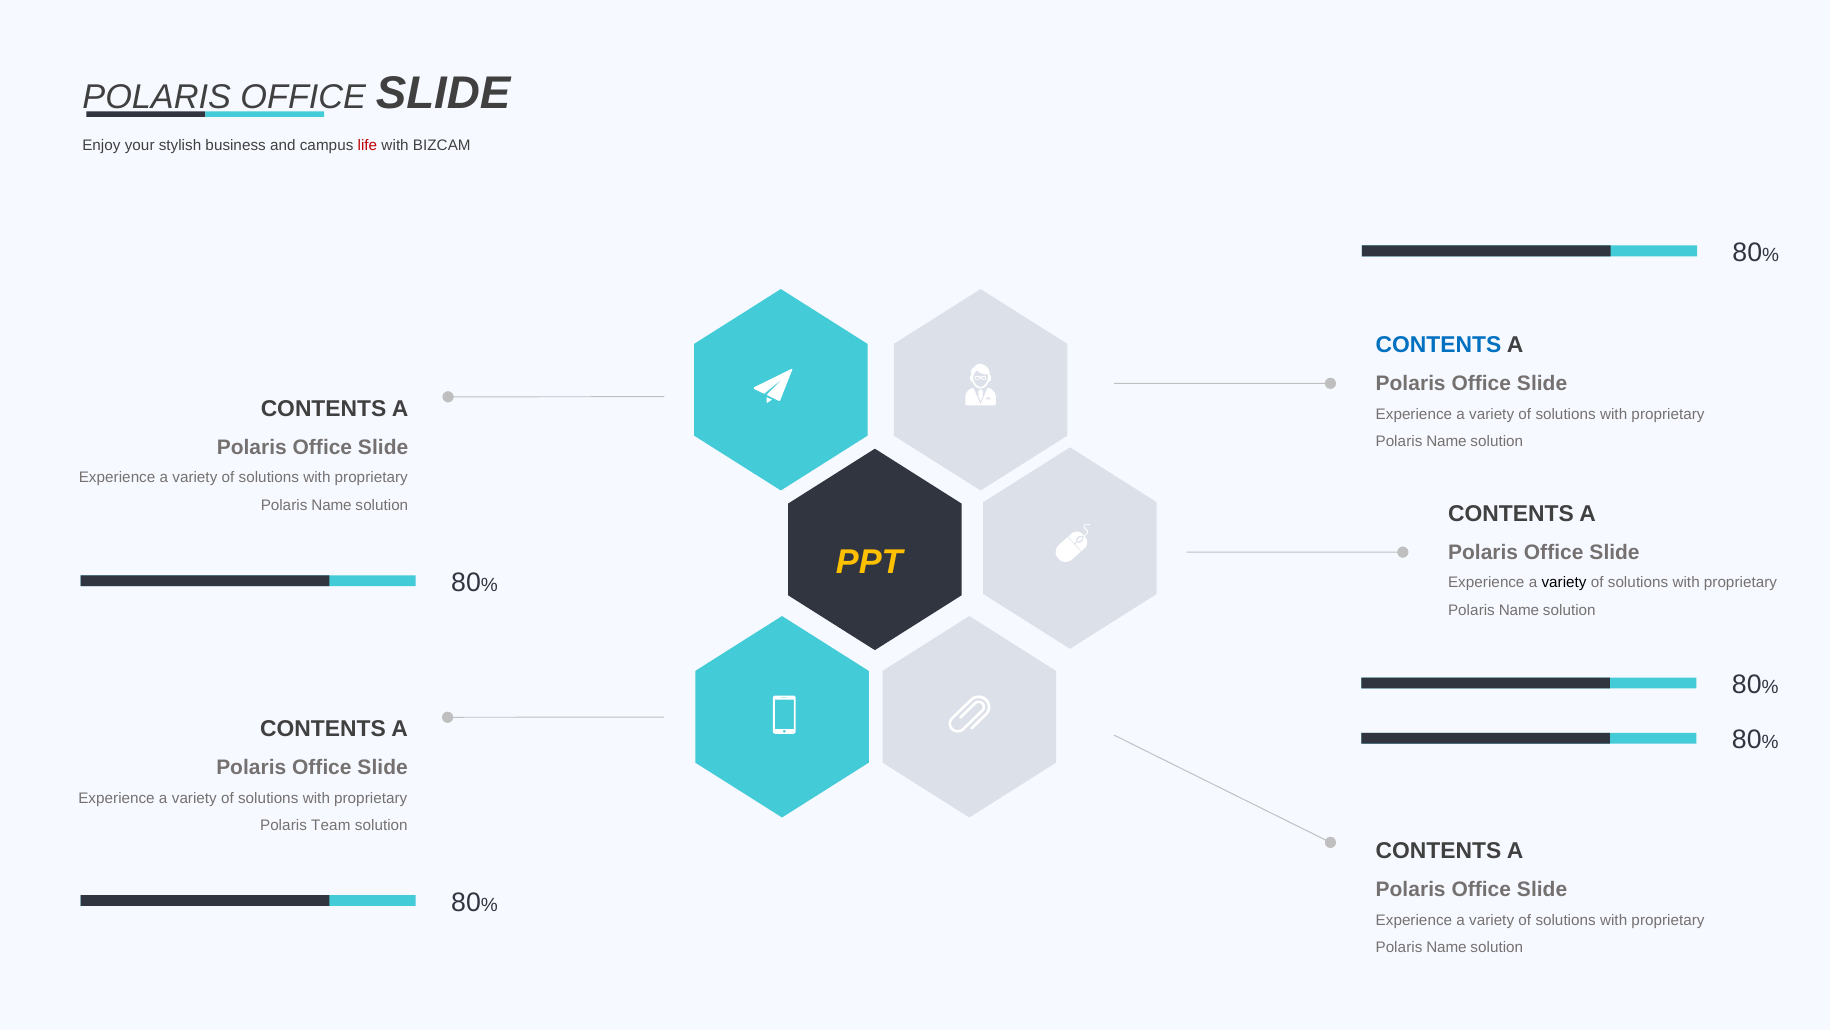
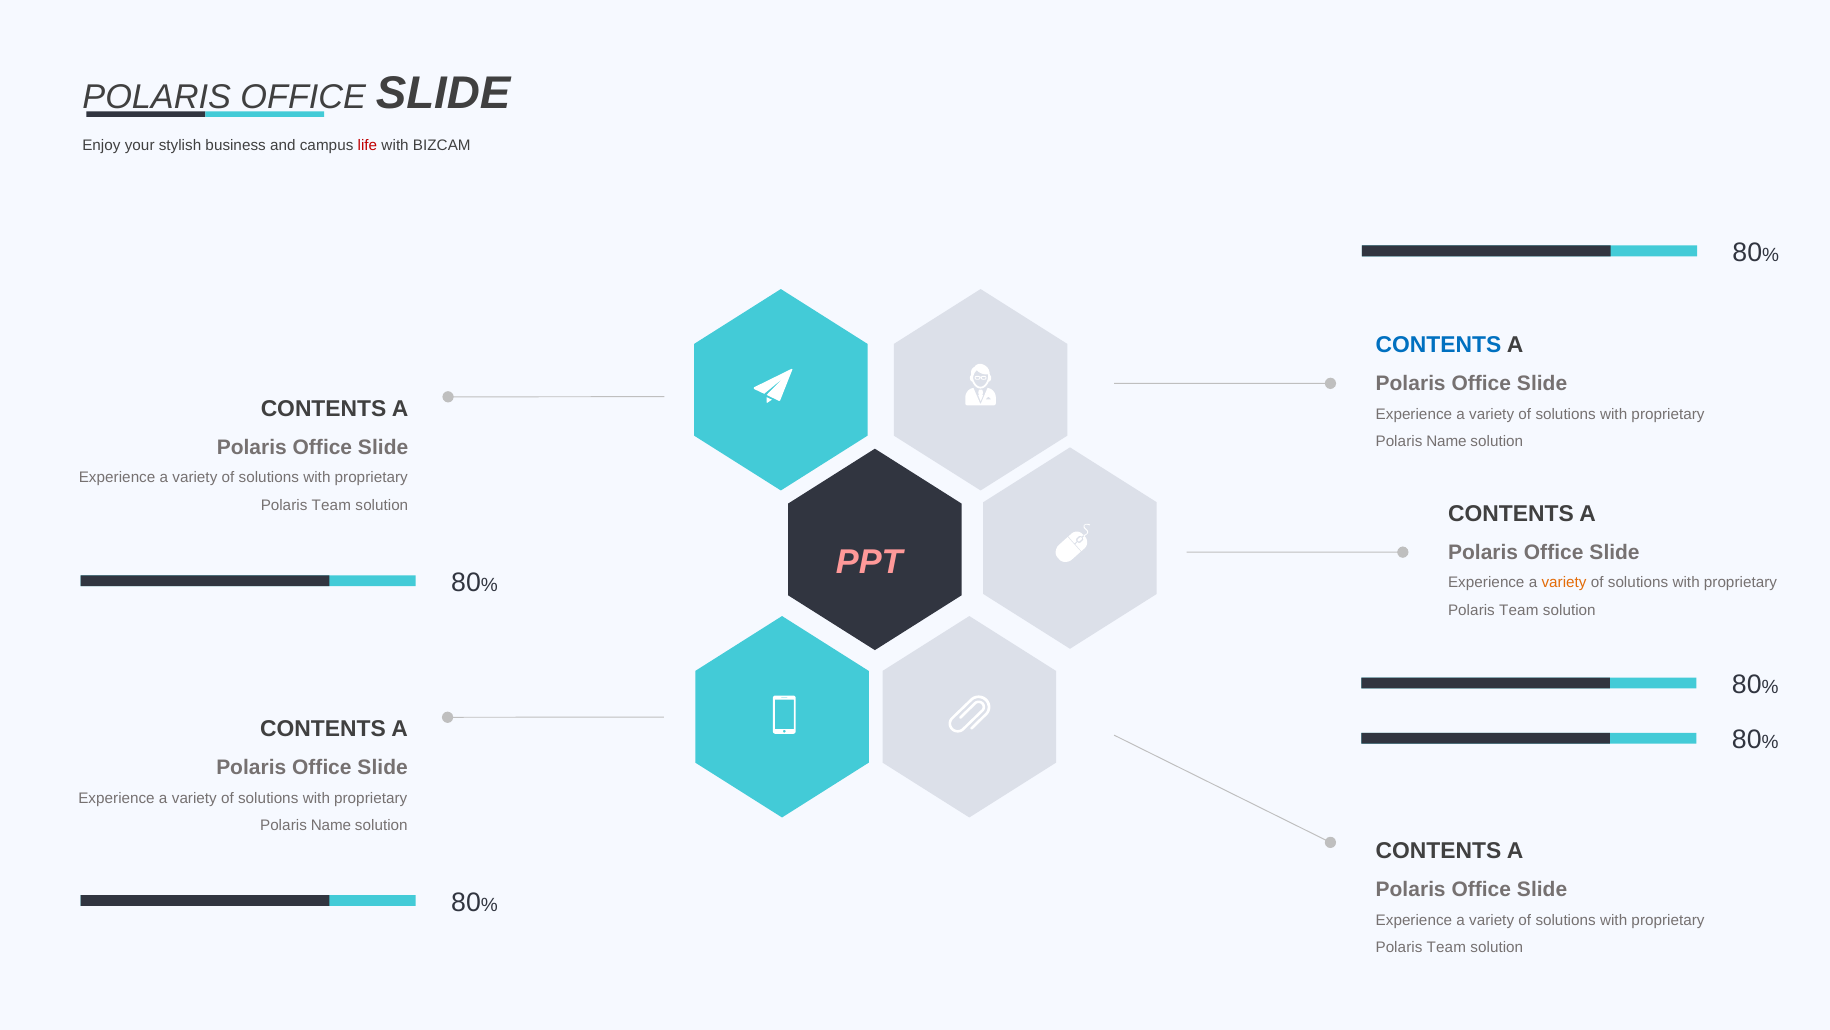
Name: Name -> Team (331, 505)
PPT colour: yellow -> pink (869, 562)
variety colour: black -> orange (1564, 582)
Name: Name -> Team (1519, 610)
Team: Team -> Name (331, 825)
Name: Name -> Team (1446, 947)
